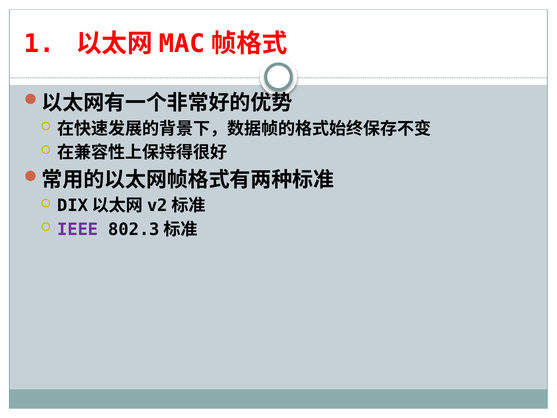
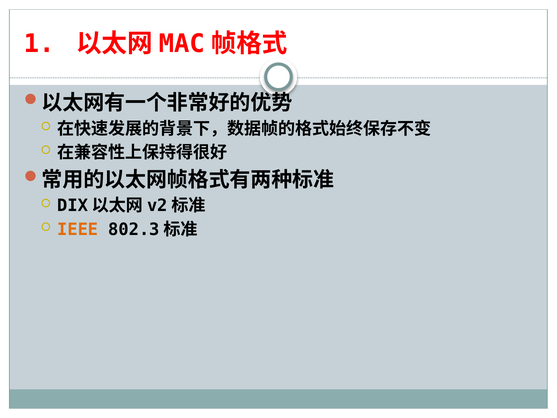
IEEE colour: purple -> orange (78, 229)
